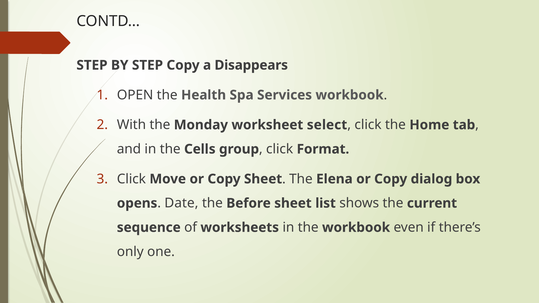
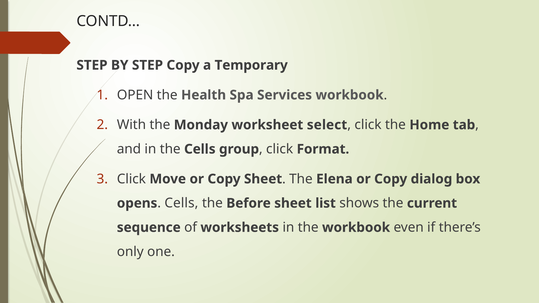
Disappears: Disappears -> Temporary (251, 65)
Date: Date -> Cells (181, 203)
